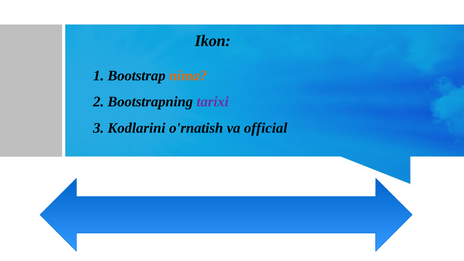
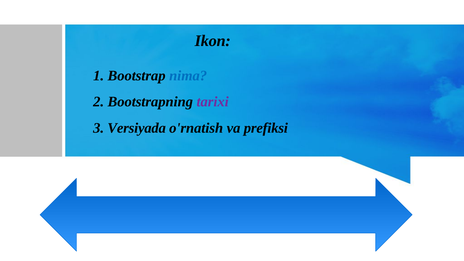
nima colour: orange -> blue (188, 76)
Kodlarini: Kodlarini -> Versiyada (137, 128)
official: official -> prefiksi (266, 128)
